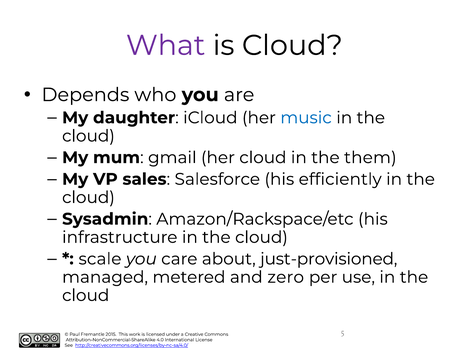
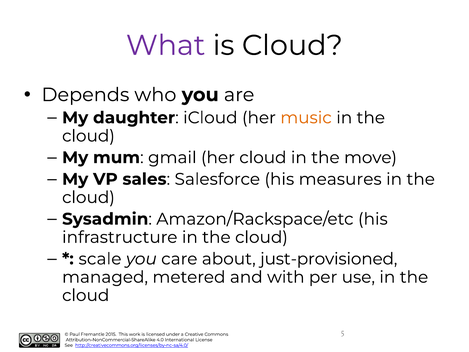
music colour: blue -> orange (306, 118)
them: them -> move (371, 157)
efficiently: efficiently -> measures (340, 179)
zero: zero -> with (286, 277)
